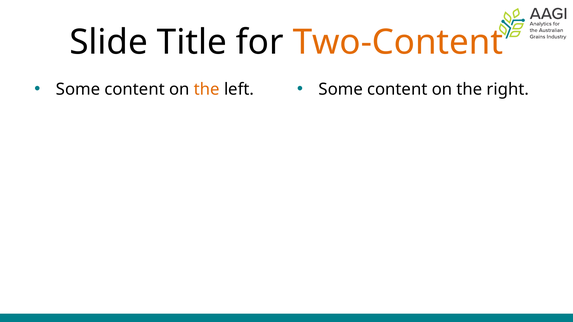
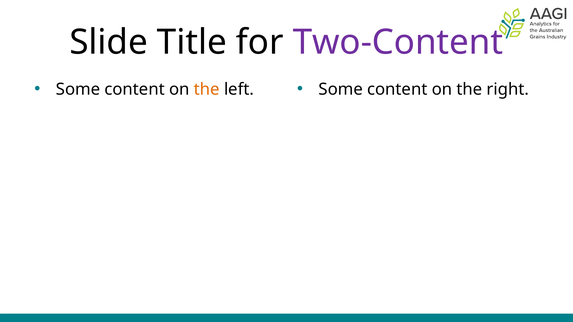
Two-Content colour: orange -> purple (398, 42)
